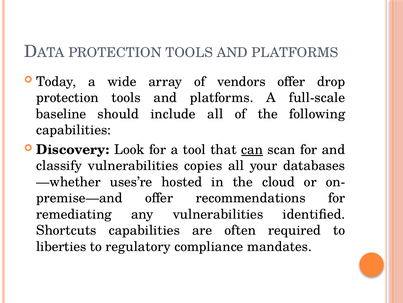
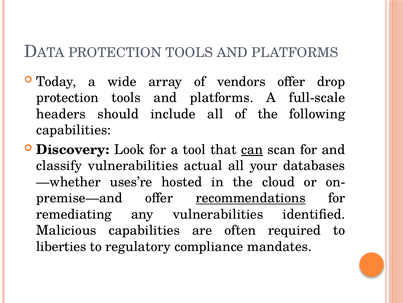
baseline: baseline -> headers (61, 114)
copies: copies -> actual (203, 165)
recommendations underline: none -> present (251, 198)
Shortcuts: Shortcuts -> Malicious (66, 230)
